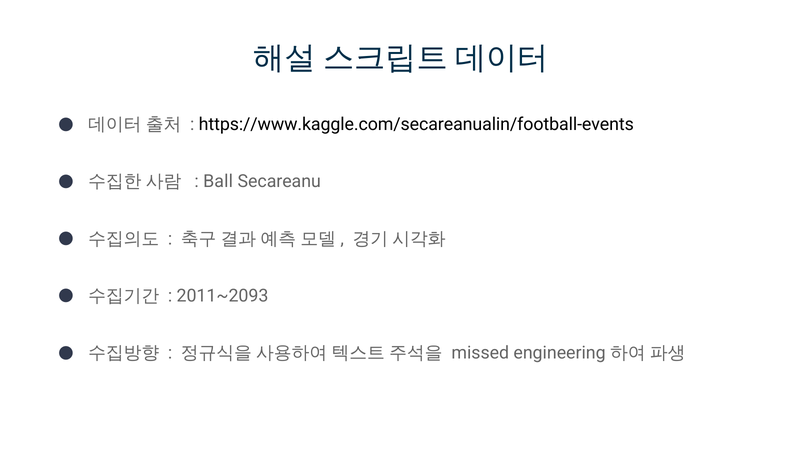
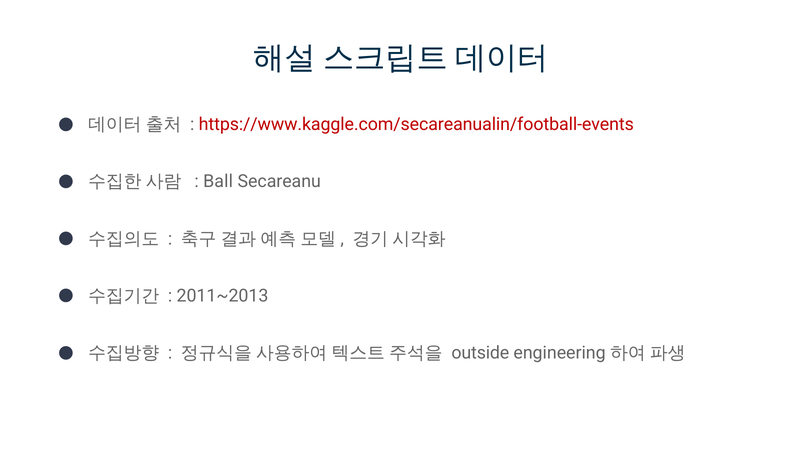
https://www.kaggle.com/secareanualin/football-events colour: black -> red (416, 124)
2011~2093: 2011~2093 -> 2011~2013 (222, 296)
missed: missed -> outside (480, 353)
